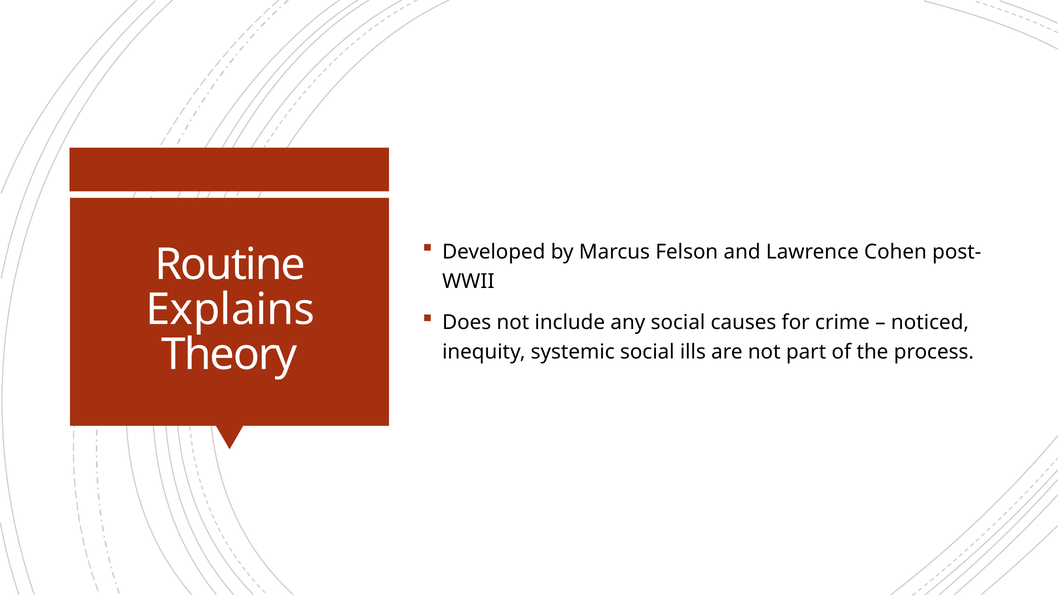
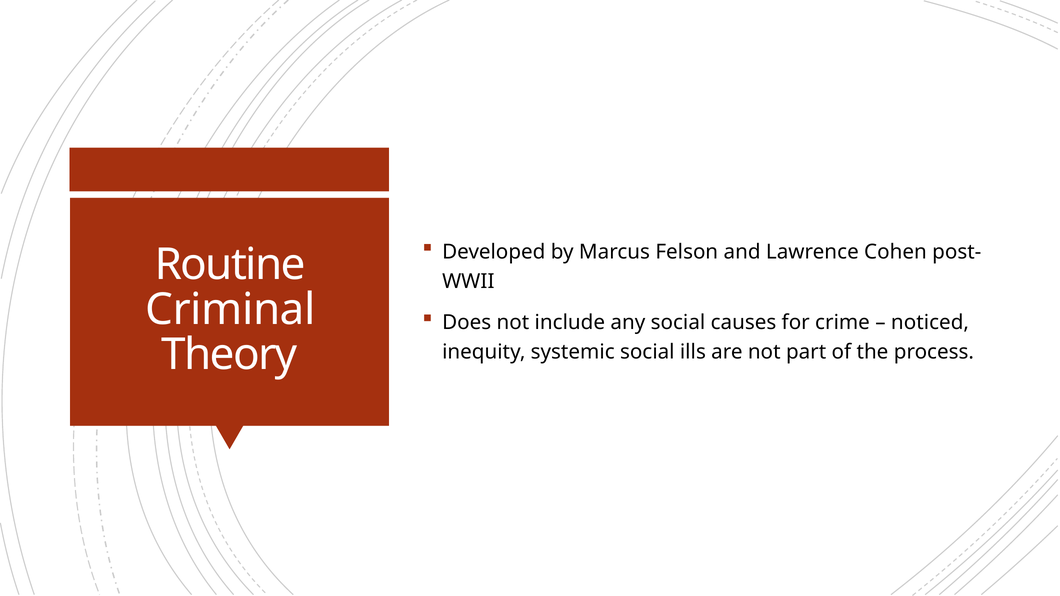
Explains: Explains -> Criminal (230, 310)
